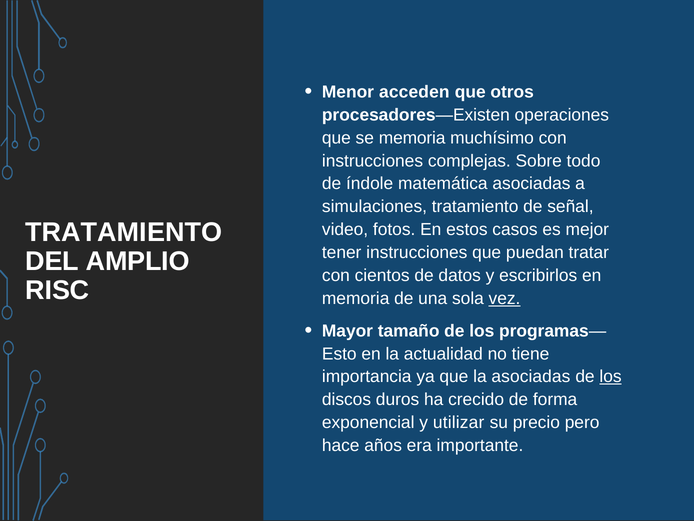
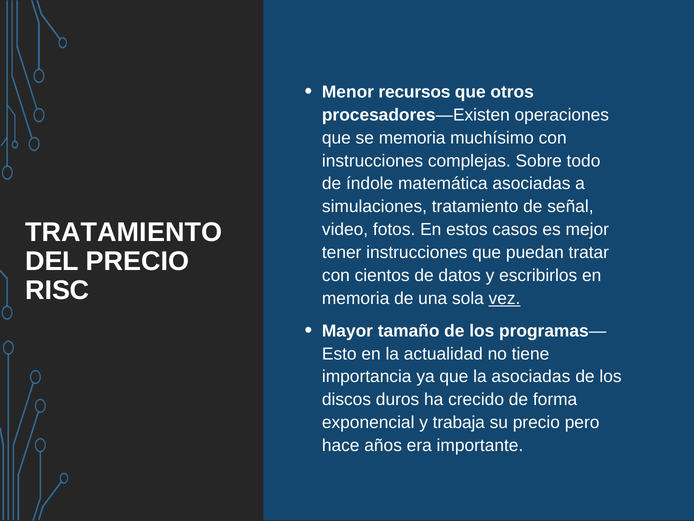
acceden: acceden -> recursos (414, 92)
DEL AMPLIO: AMPLIO -> PRECIO (138, 261)
los underline: present -> none (611, 376)
utilizar: utilizar -> trabaja (459, 422)
